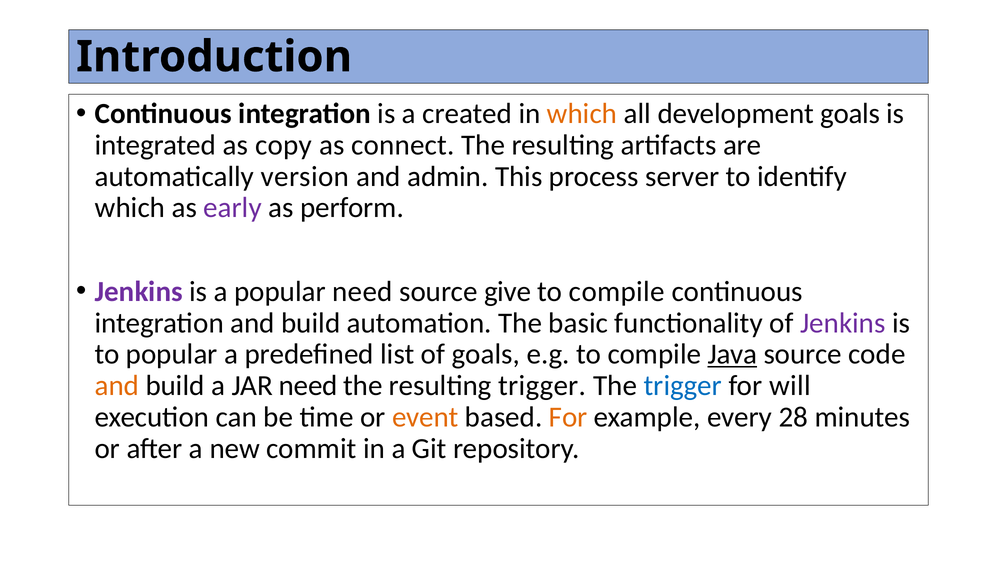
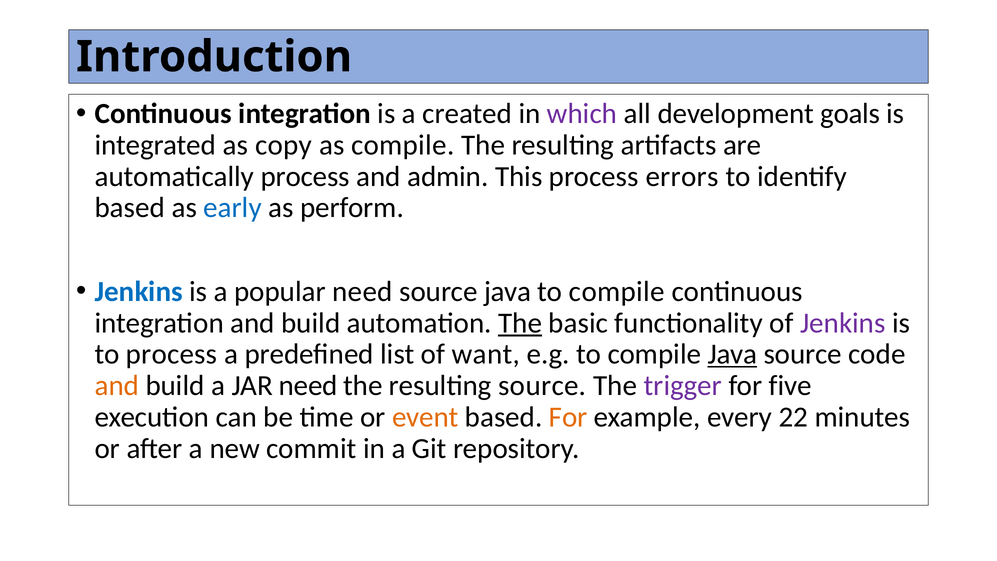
which colour: orange -> purple (582, 114)
as connect: connect -> compile (403, 145)
automatically version: version -> process (305, 176)
server: server -> errors (682, 176)
which: which -> based (130, 208)
early colour: purple -> blue (233, 208)
Jenkins colour: purple -> blue (139, 291)
source give: give -> java (508, 291)
The underline: none -> present (520, 323)
to popular: popular -> process (172, 354)
of goals: goals -> want (486, 354)
resulting trigger: trigger -> source (542, 386)
trigger colour: blue -> purple (683, 386)
will: will -> five (790, 386)
28: 28 -> 22 (793, 417)
